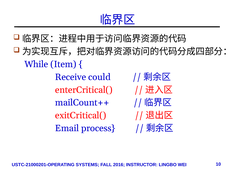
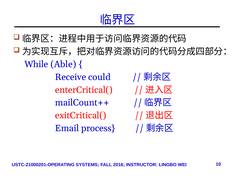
Item: Item -> Able (63, 64)
